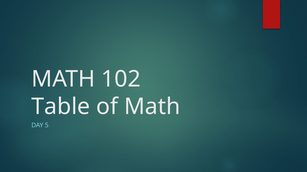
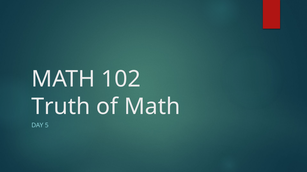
Table: Table -> Truth (61, 107)
